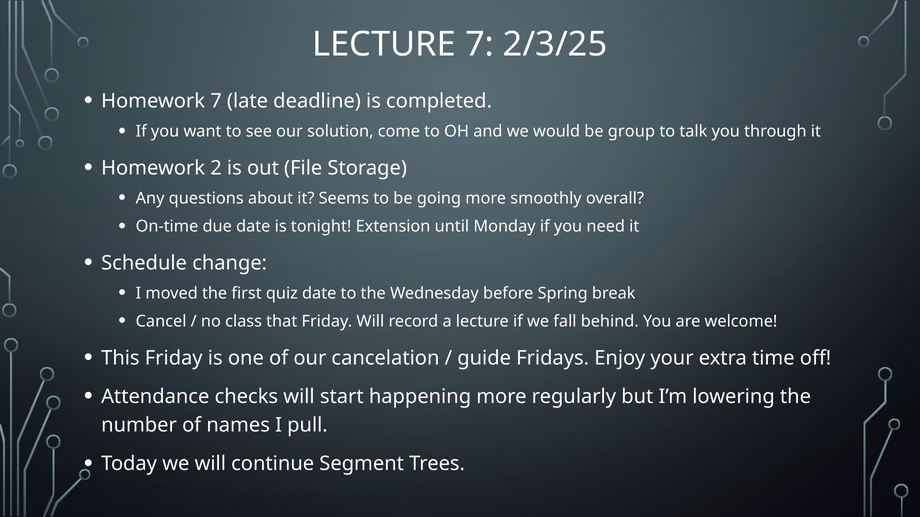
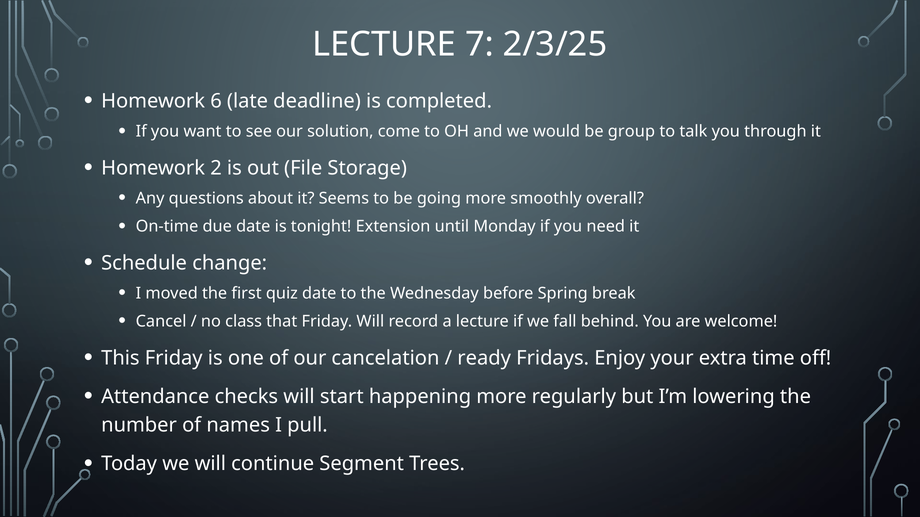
Homework 7: 7 -> 6 (216, 101)
guide: guide -> ready (484, 358)
